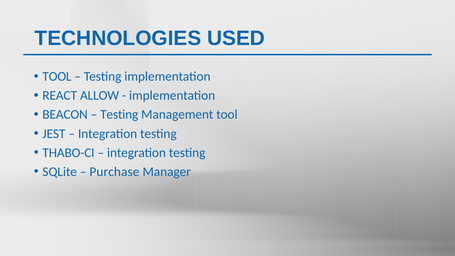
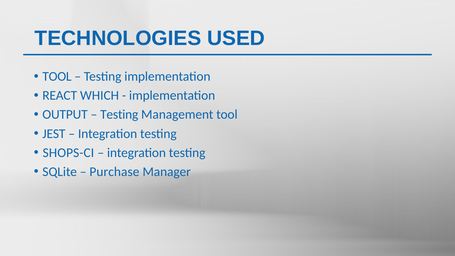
ALLOW: ALLOW -> WHICH (100, 96)
BEACON: BEACON -> OUTPUT (65, 115)
THABO-CI: THABO-CI -> SHOPS-CI (68, 153)
